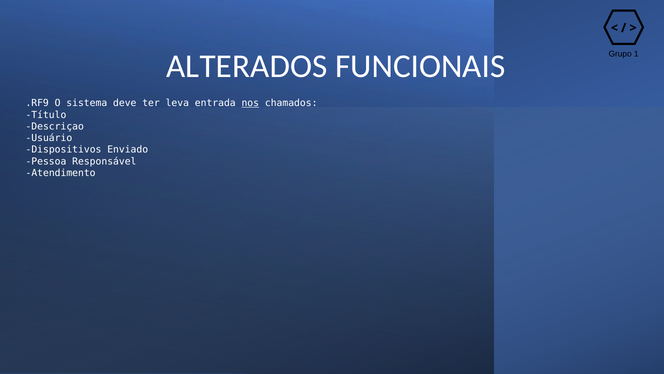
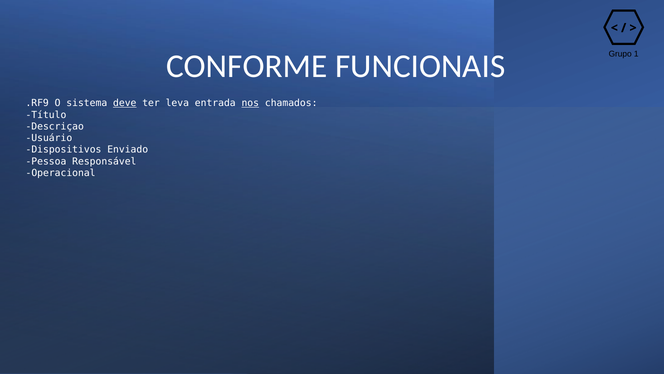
ALTERADOS: ALTERADOS -> CONFORME (247, 66)
deve underline: none -> present (125, 103)
Atendimento: Atendimento -> Operacional (61, 173)
